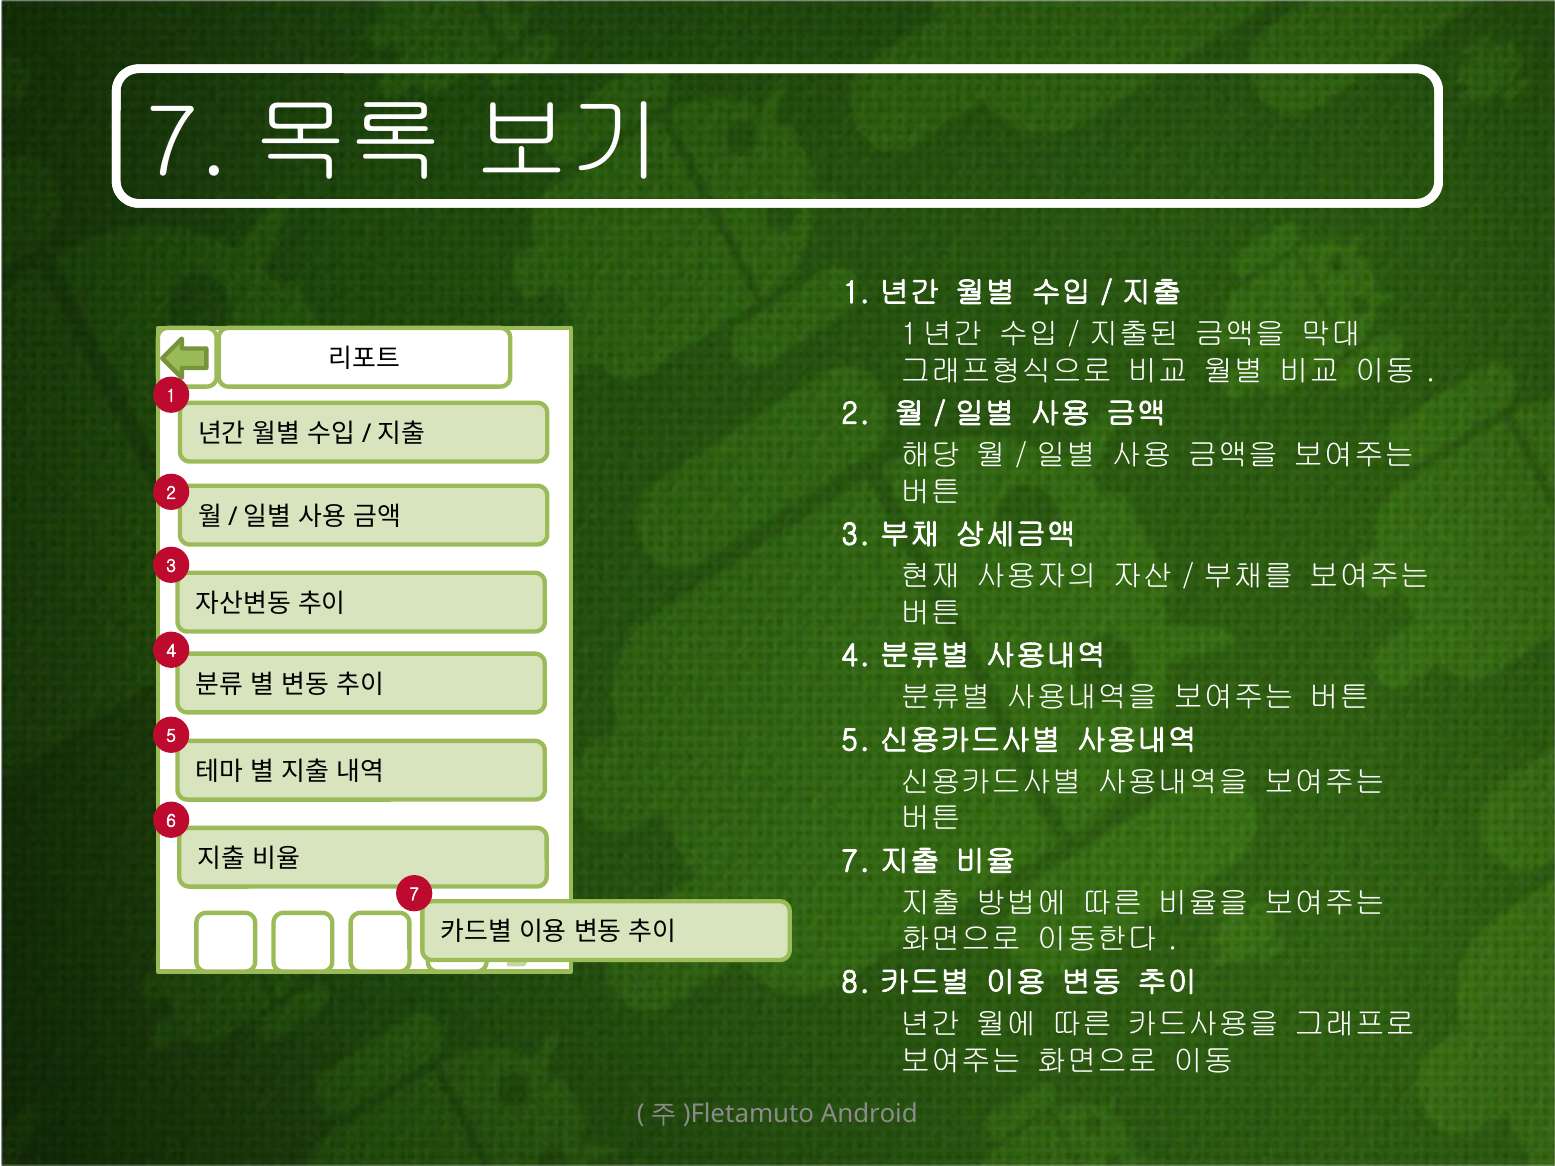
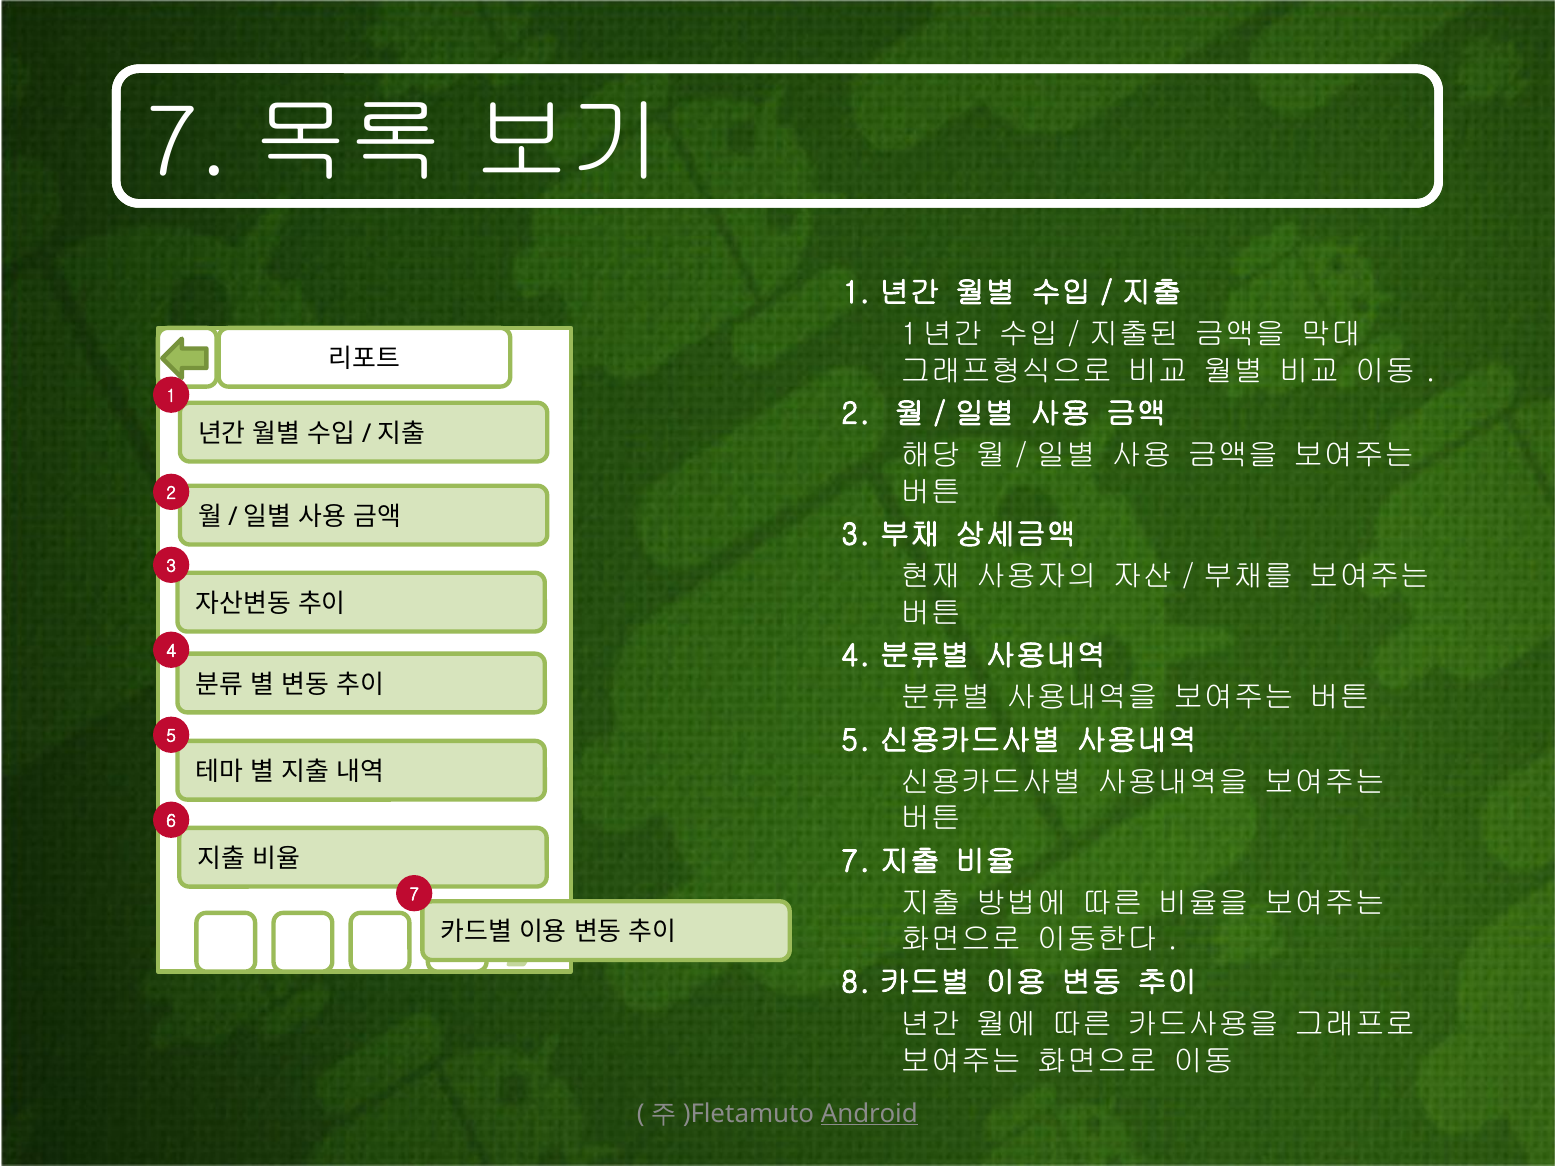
Android underline: none -> present (869, 1114)
